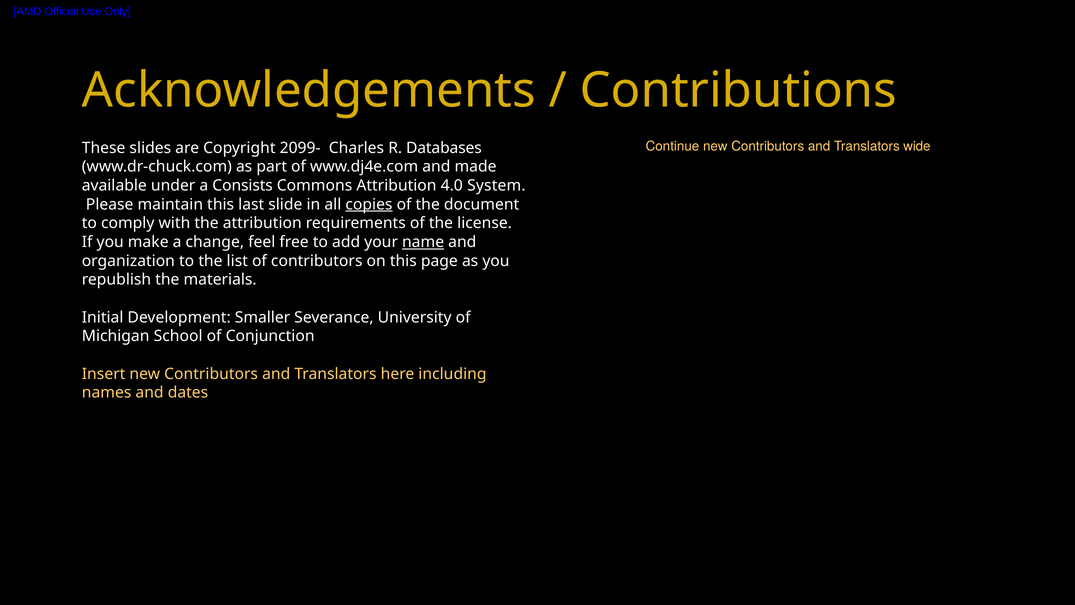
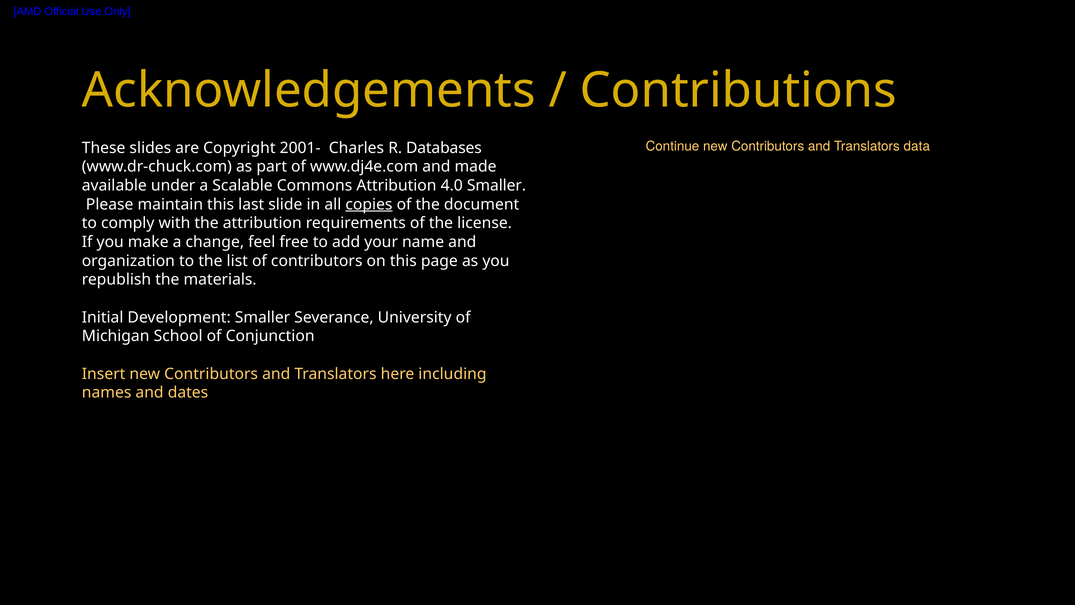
wide: wide -> data (917, 146)
2099-: 2099- -> 2001- (300, 148)
Consists: Consists -> Scalable (243, 185)
4.0 System: System -> Smaller (497, 185)
name underline: present -> none (423, 242)
